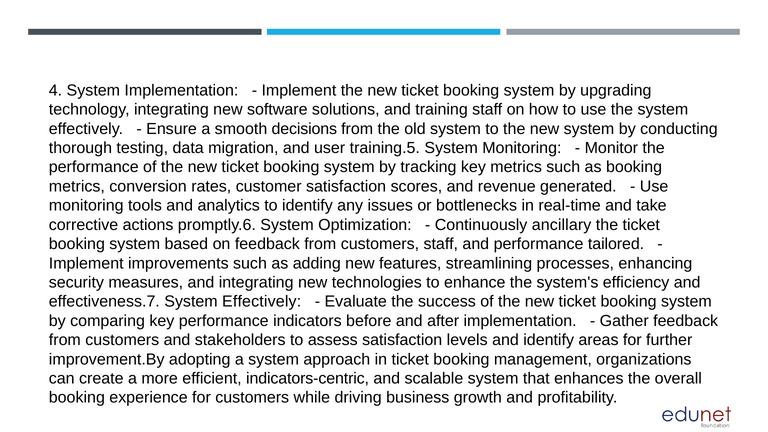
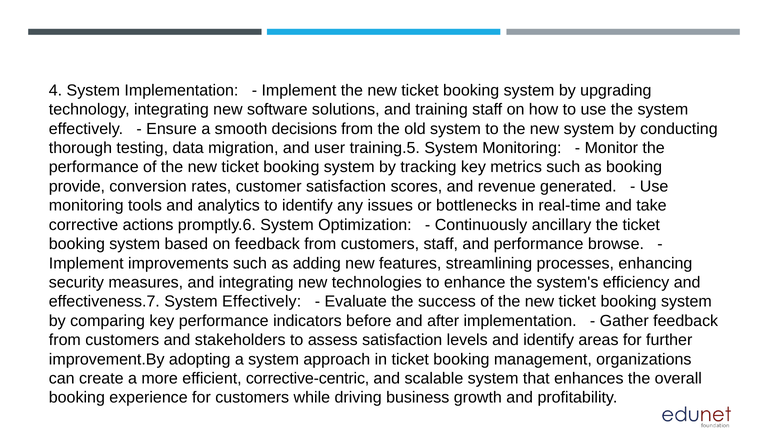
metrics: metrics -> provide (77, 186)
tailored: tailored -> browse (616, 244)
indicators-centric: indicators-centric -> corrective-centric (308, 378)
